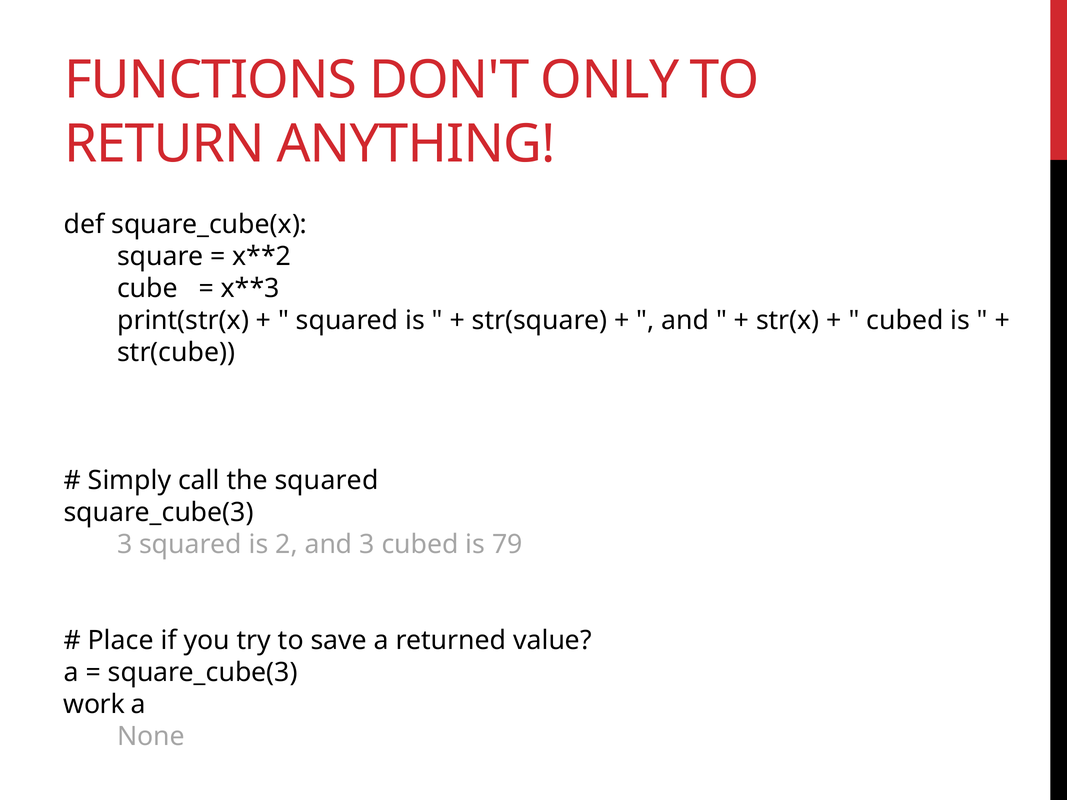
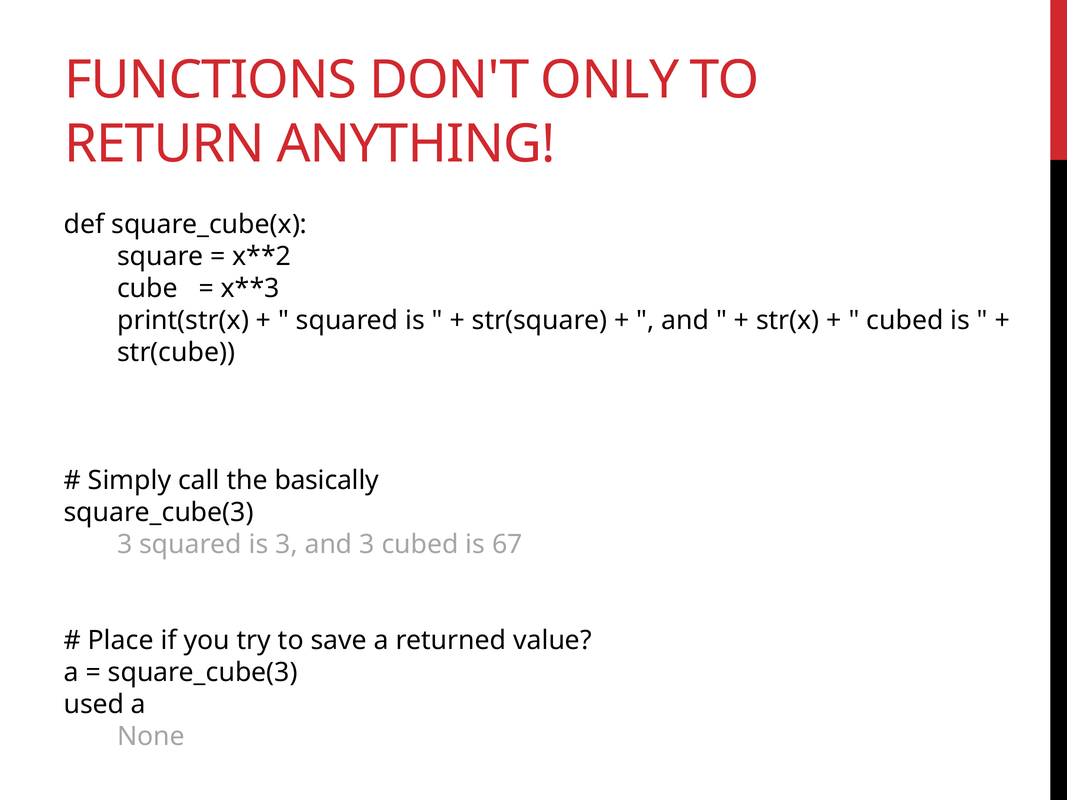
the squared: squared -> basically (327, 481)
is 2: 2 -> 3 (286, 545)
79: 79 -> 67 (507, 545)
work: work -> used (94, 705)
